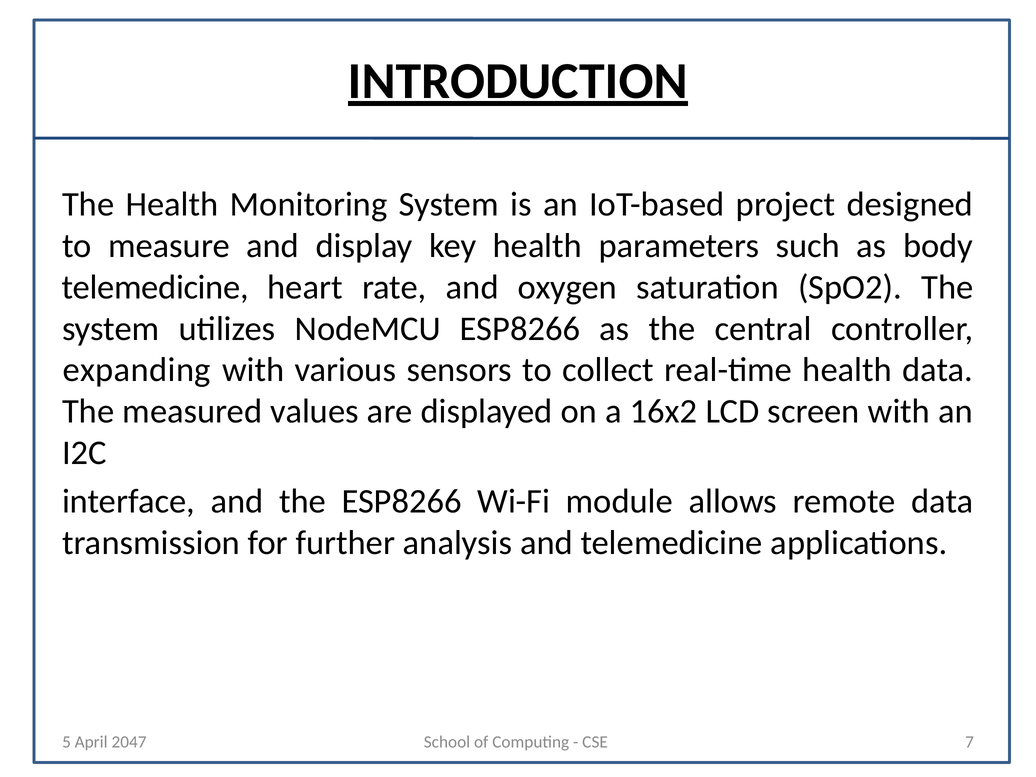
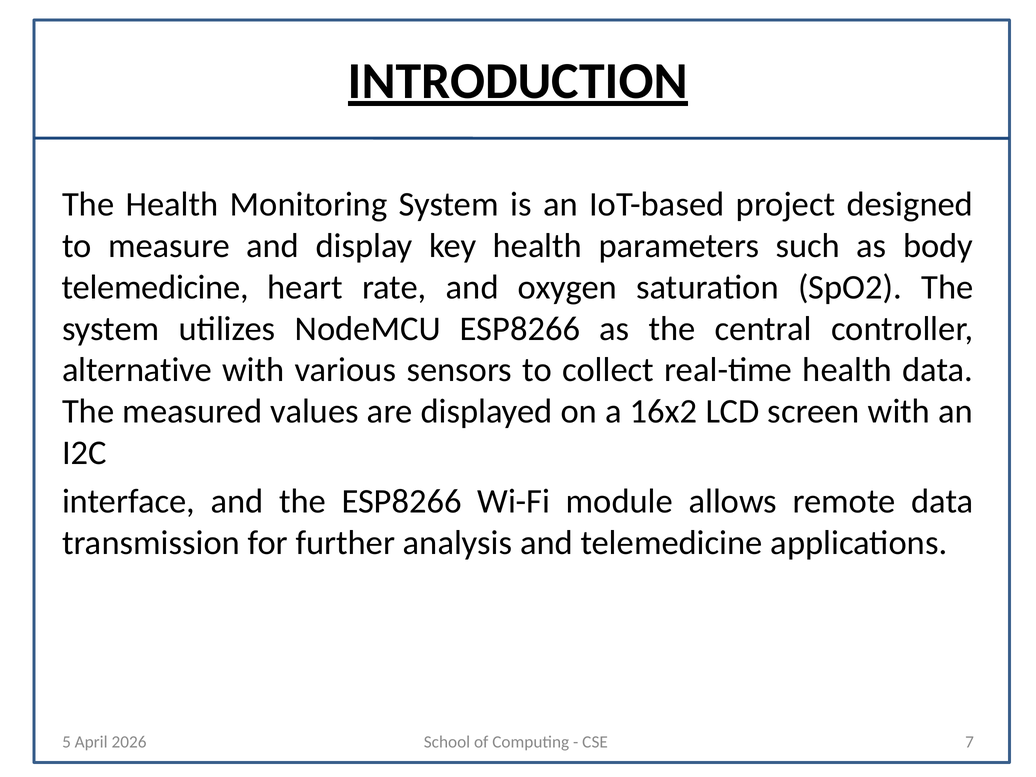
expanding: expanding -> alternative (137, 370)
2047: 2047 -> 2026 (129, 742)
